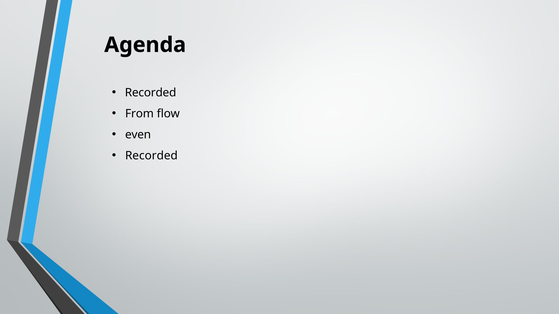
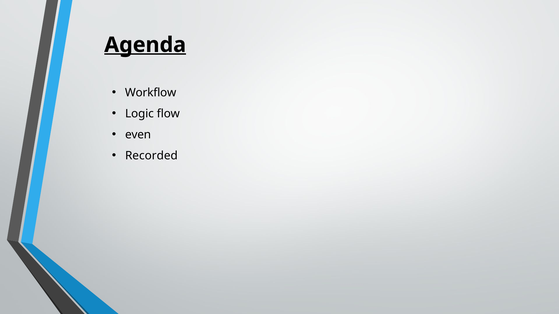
Agenda underline: none -> present (145, 45)
Recorded: Recorded -> Workflow (151, 93)
From: From -> Logic (139, 114)
